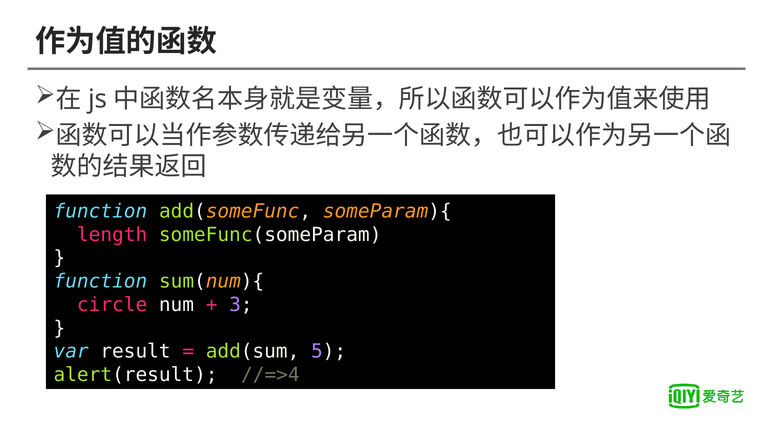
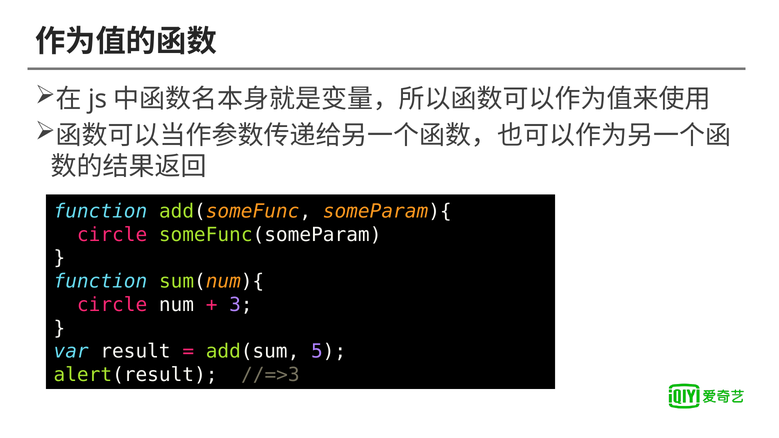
length: length -> circle (112, 235)
//=>4: //=>4 -> //=>3 (270, 375)
